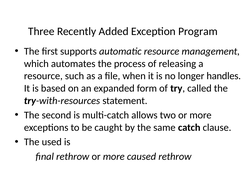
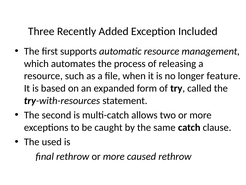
Program: Program -> Included (198, 31)
handles: handles -> feature (224, 76)
